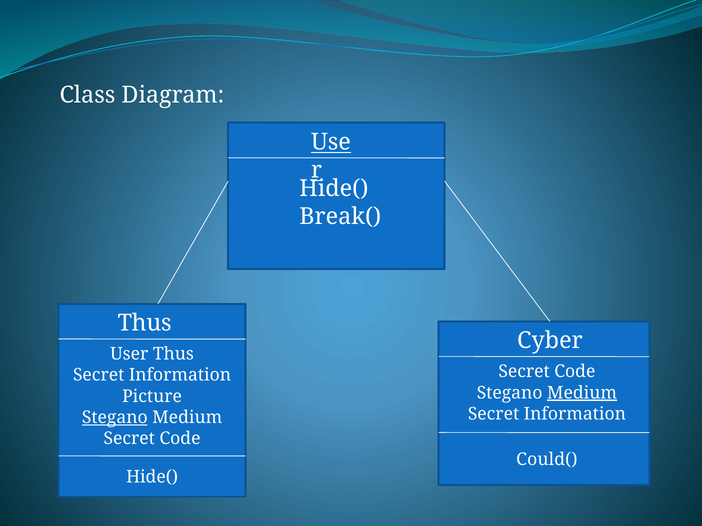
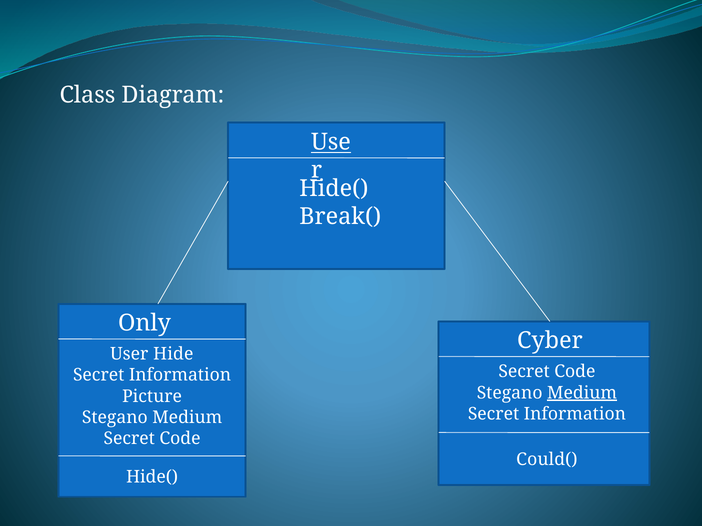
Thus: Thus -> Only (144, 323)
User Thus: Thus -> Hide (173, 354)
Stegano underline: present -> none (115, 418)
